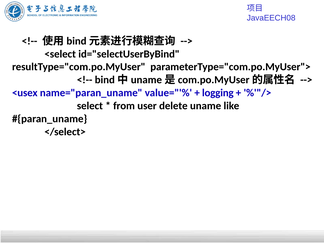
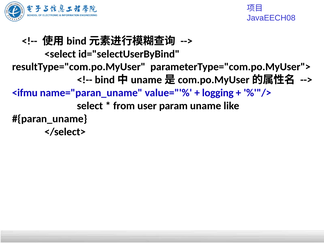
<usex: <usex -> <ifmu (25, 93)
delete: delete -> param (173, 106)
